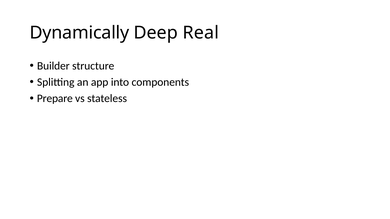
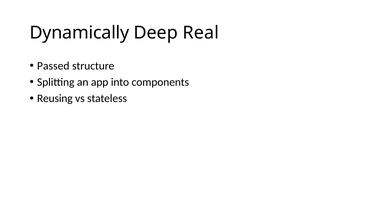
Builder: Builder -> Passed (53, 66)
Prepare: Prepare -> Reusing (55, 99)
